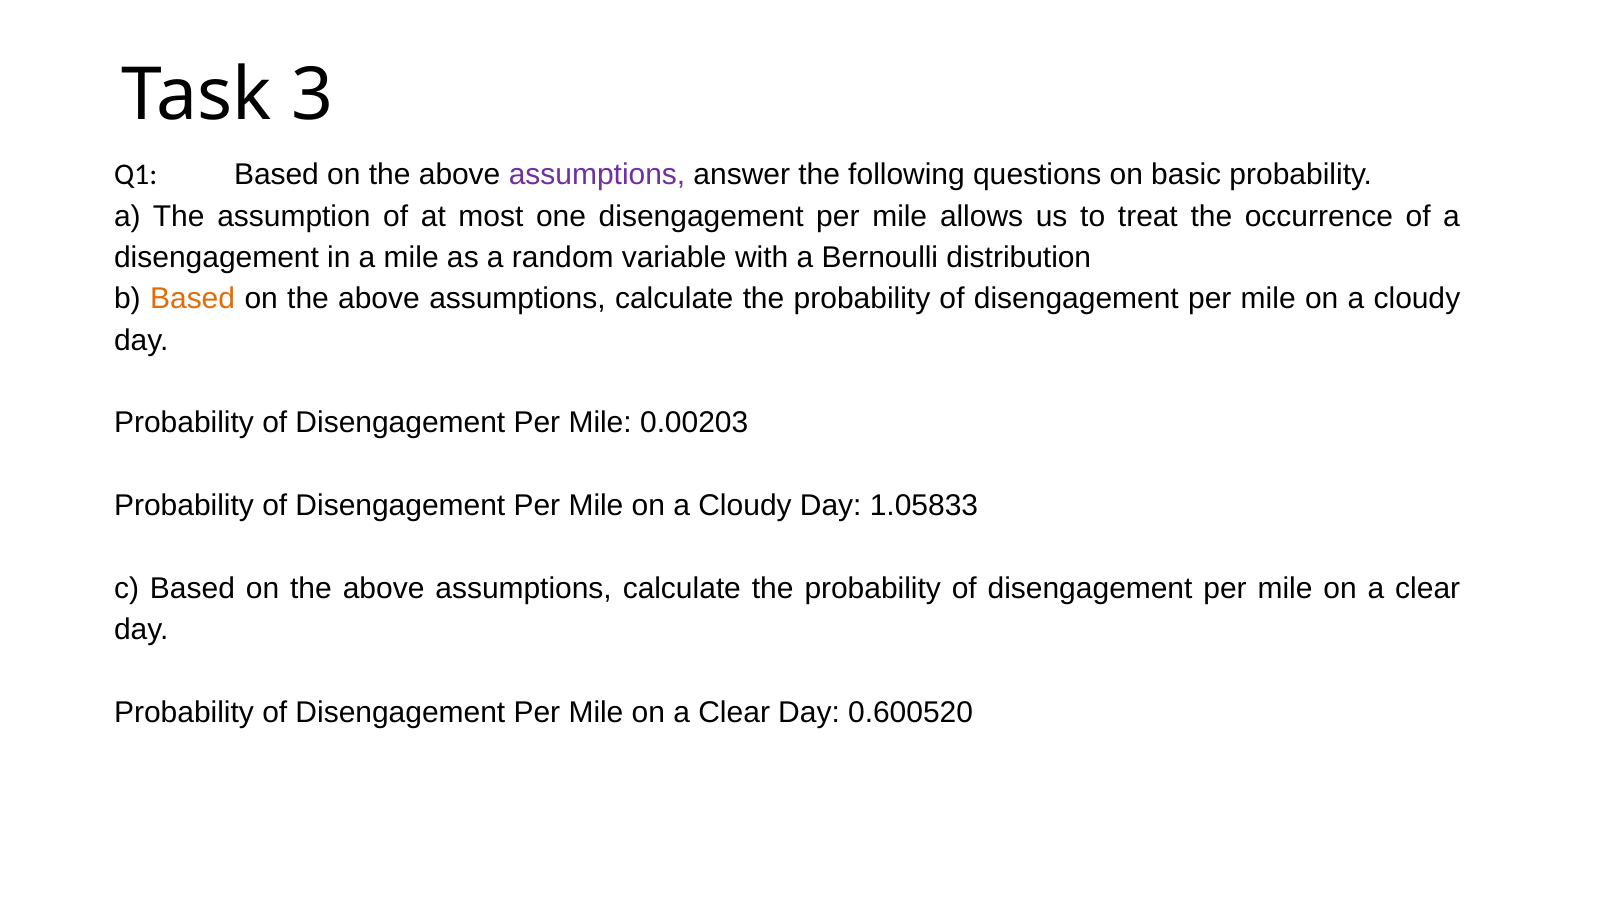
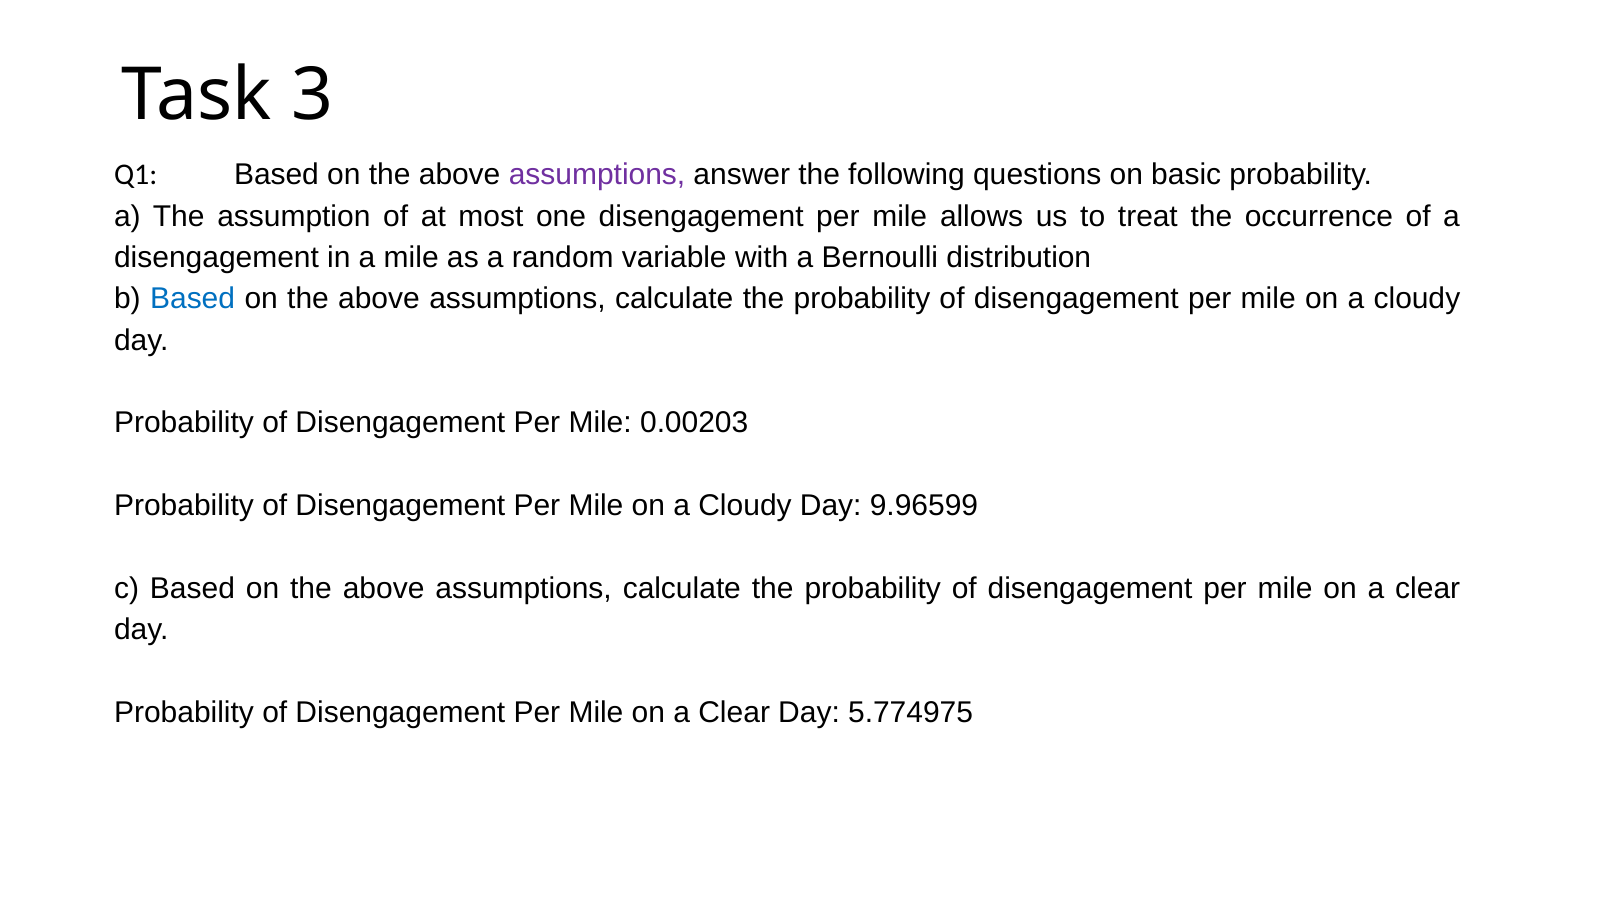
Based colour: orange -> blue (193, 299)
1.05833: 1.05833 -> 9.96599 (924, 506)
0.600520: 0.600520 -> 5.774975 (911, 713)
